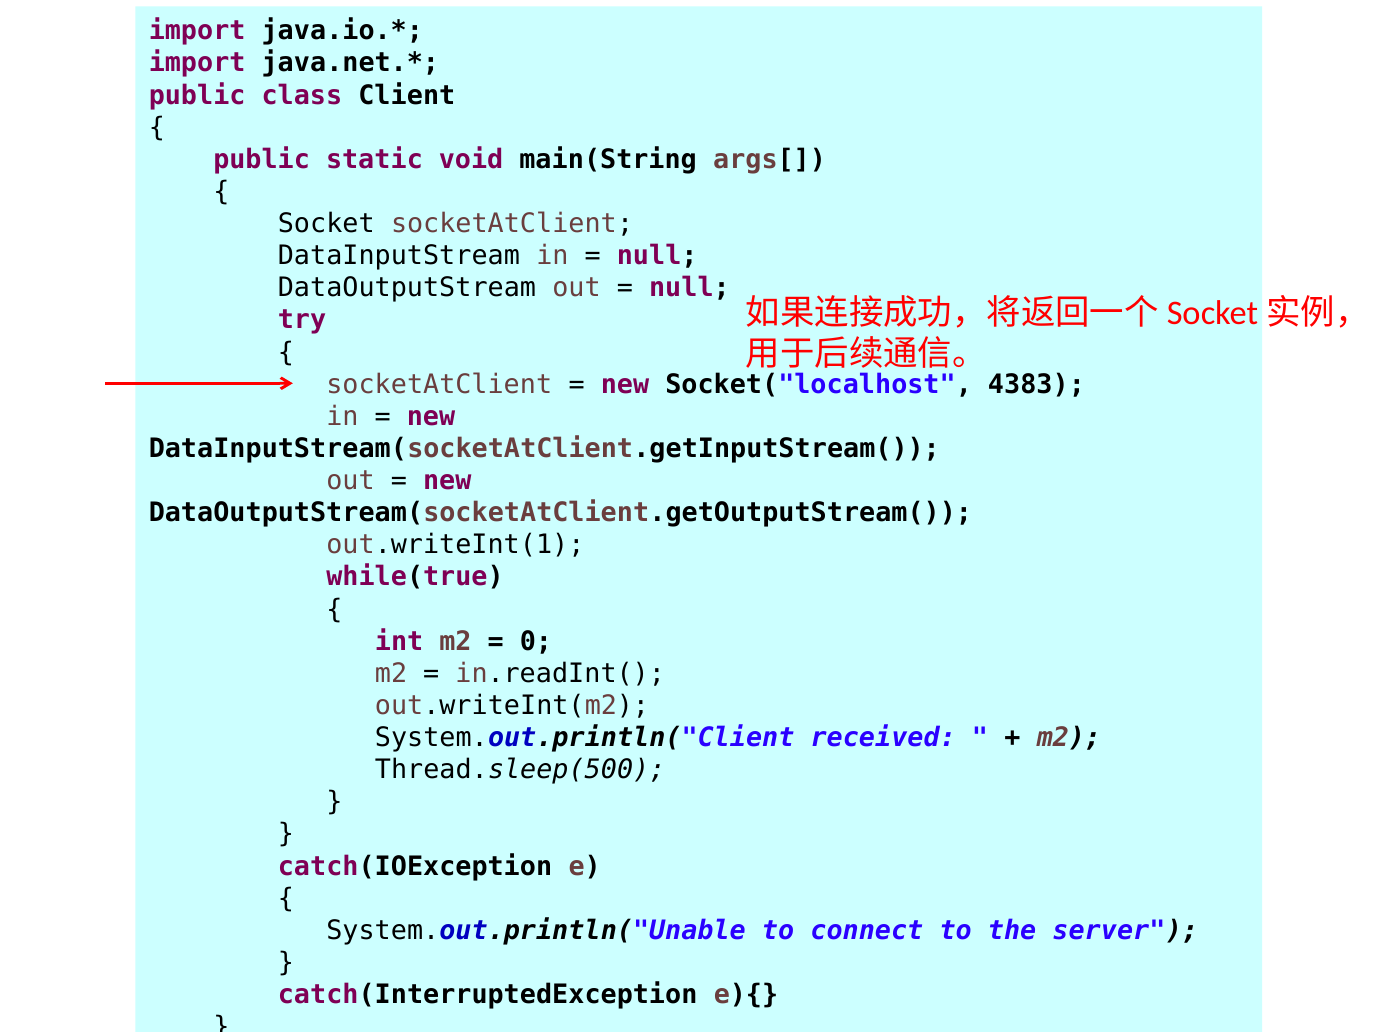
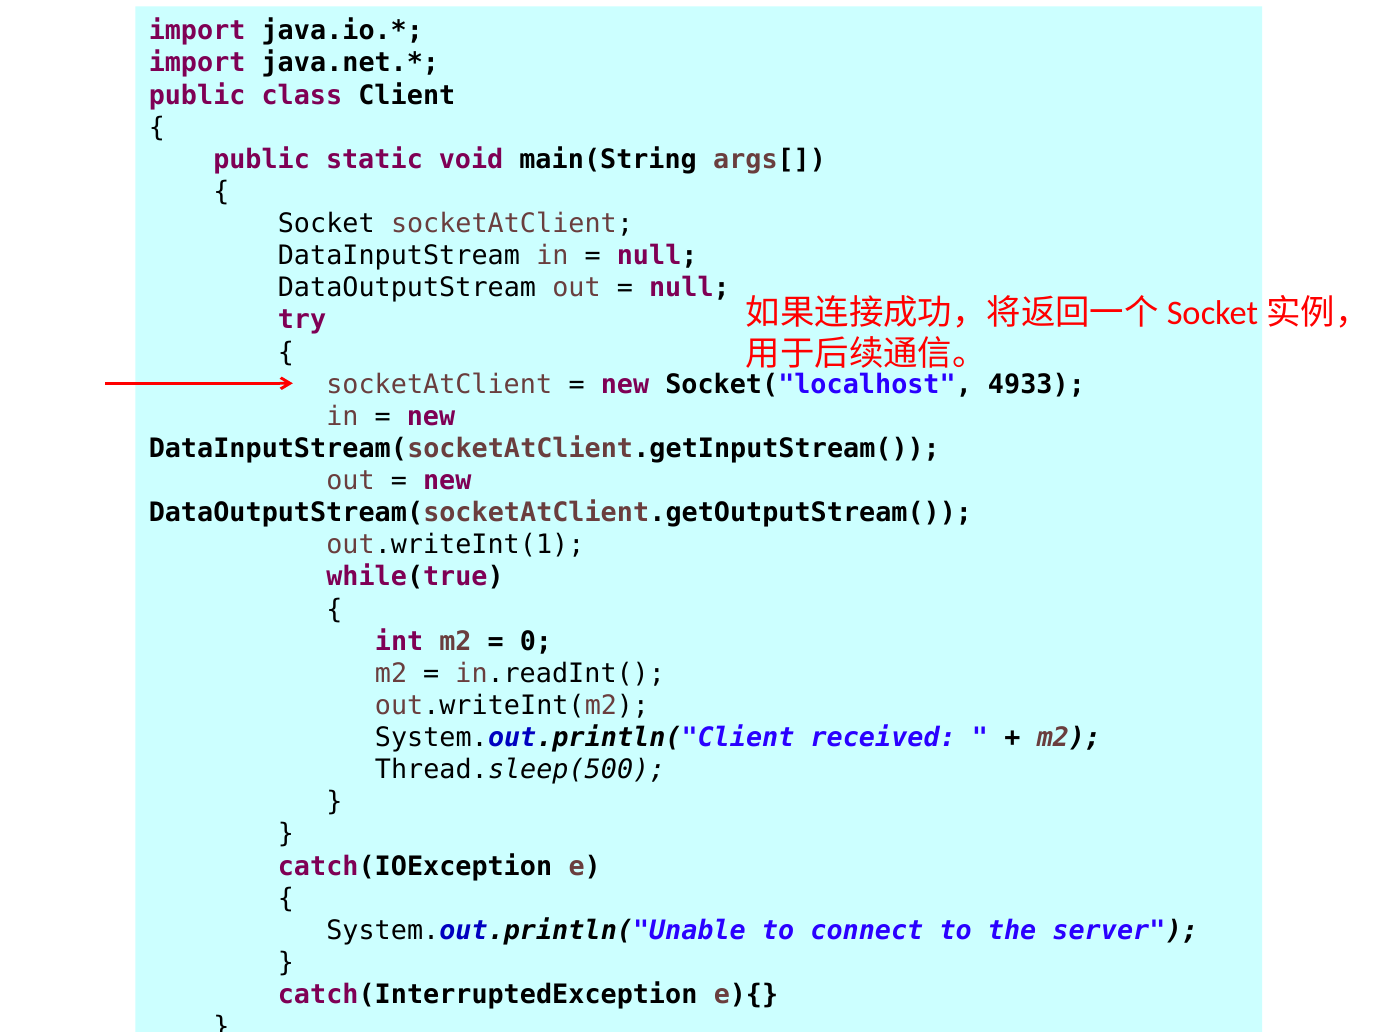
4383: 4383 -> 4933 (1036, 384)
